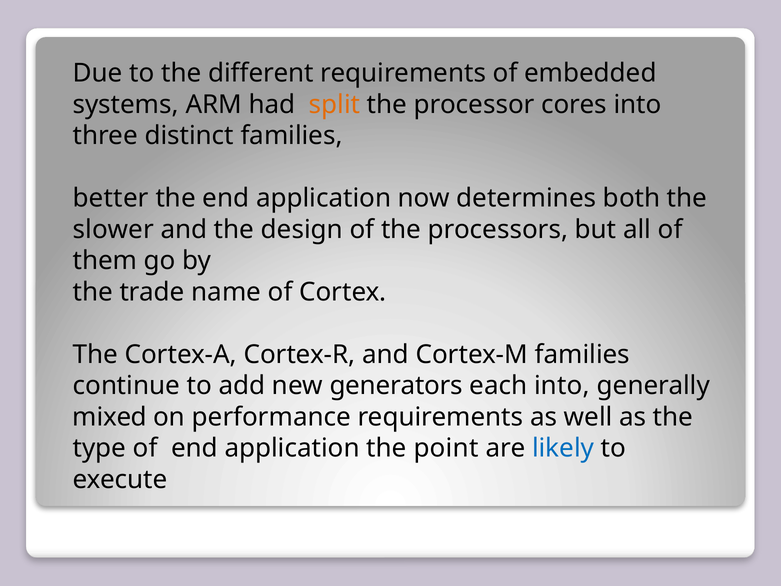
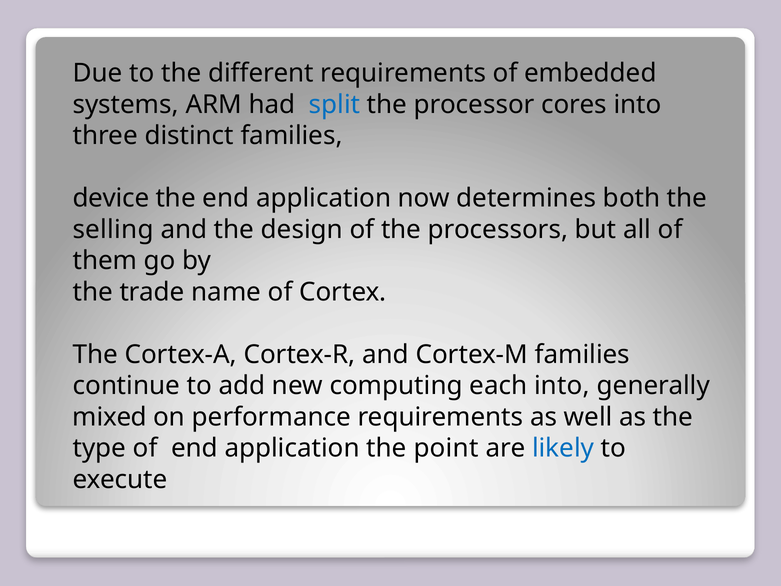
split colour: orange -> blue (335, 105)
better: better -> device (111, 198)
slower: slower -> selling (113, 230)
generators: generators -> computing (396, 386)
